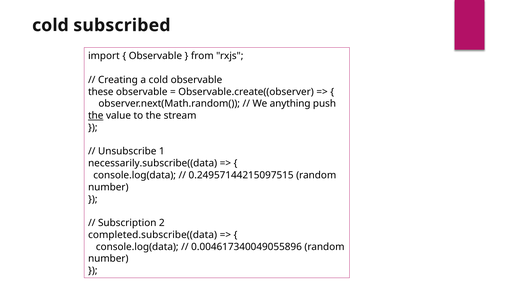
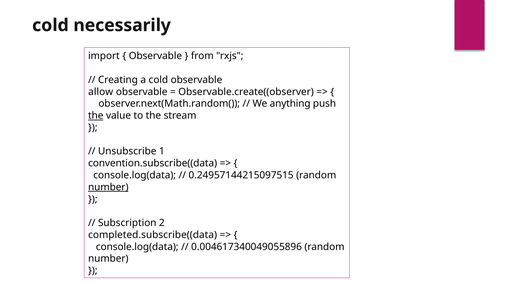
subscribed: subscribed -> necessarily (122, 25)
these: these -> allow (101, 92)
necessarily.subscribe((data: necessarily.subscribe((data -> convention.subscribe((data (153, 164)
number underline: none -> present (108, 188)
